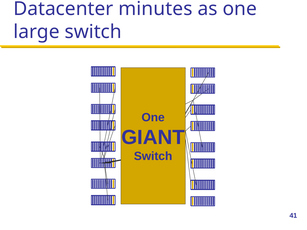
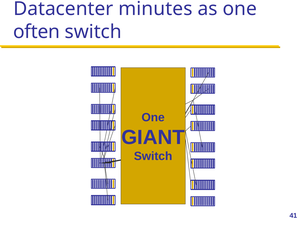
large: large -> often (37, 32)
